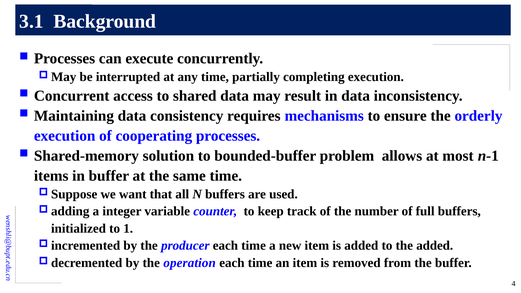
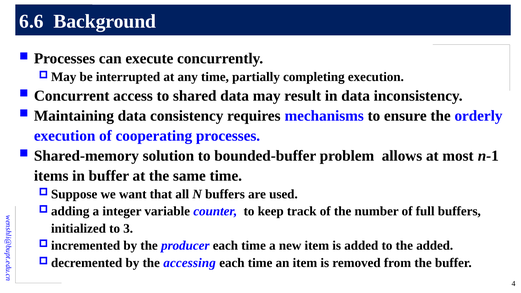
3.1: 3.1 -> 6.6 (32, 21)
1: 1 -> 3 (128, 228)
operation: operation -> accessing (190, 263)
